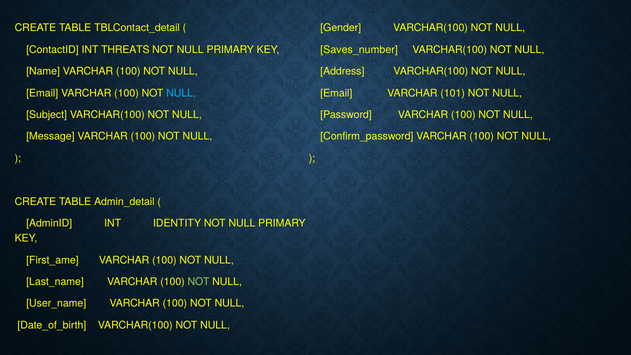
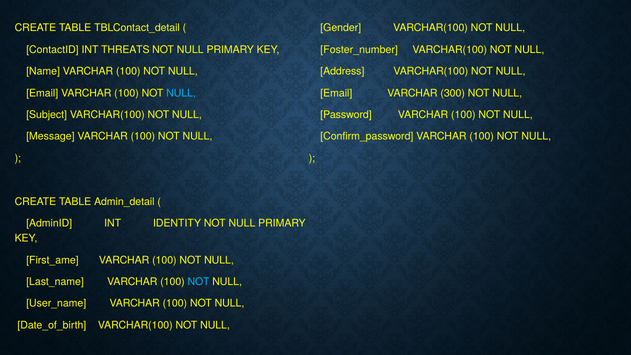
Saves_number: Saves_number -> Foster_number (359, 50)
101: 101 -> 300 (453, 93)
NOT colour: light green -> light blue (199, 282)
